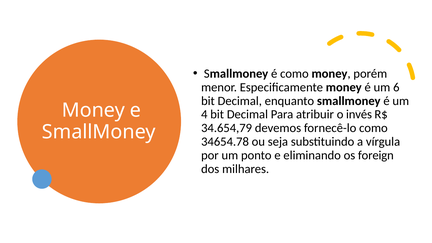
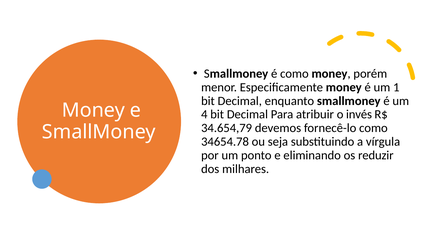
6: 6 -> 1 (396, 87)
foreign: foreign -> reduzir (376, 155)
